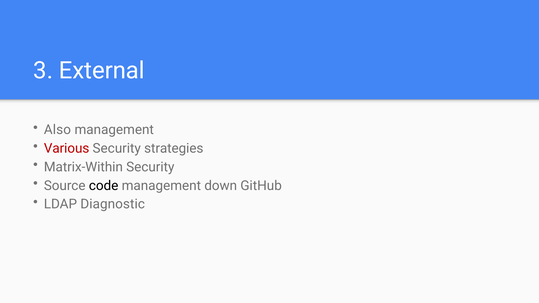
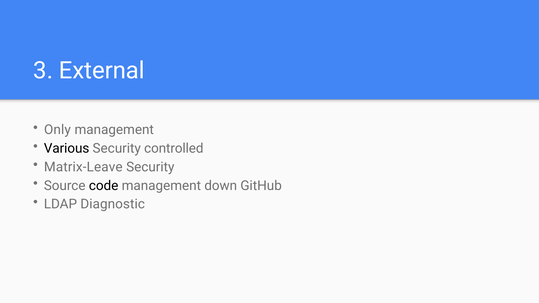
Also: Also -> Only (57, 130)
Various colour: red -> black (67, 149)
strategies: strategies -> controlled (174, 149)
Matrix-Within: Matrix-Within -> Matrix-Leave (83, 167)
